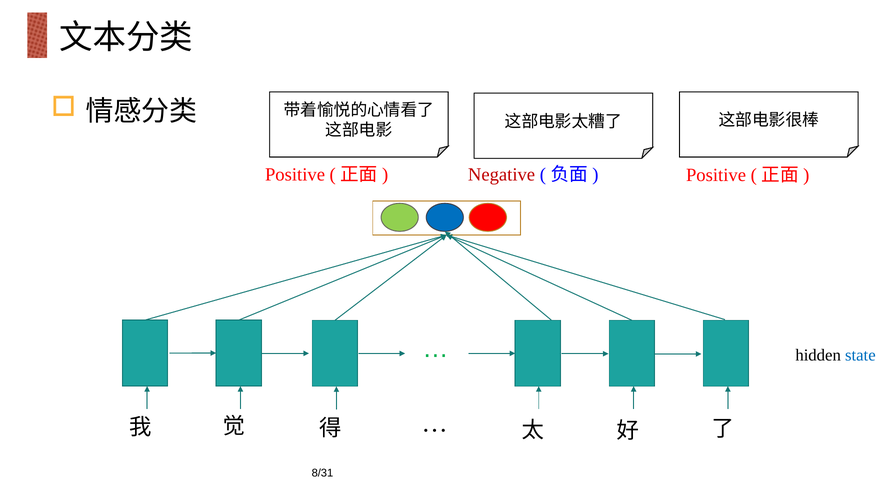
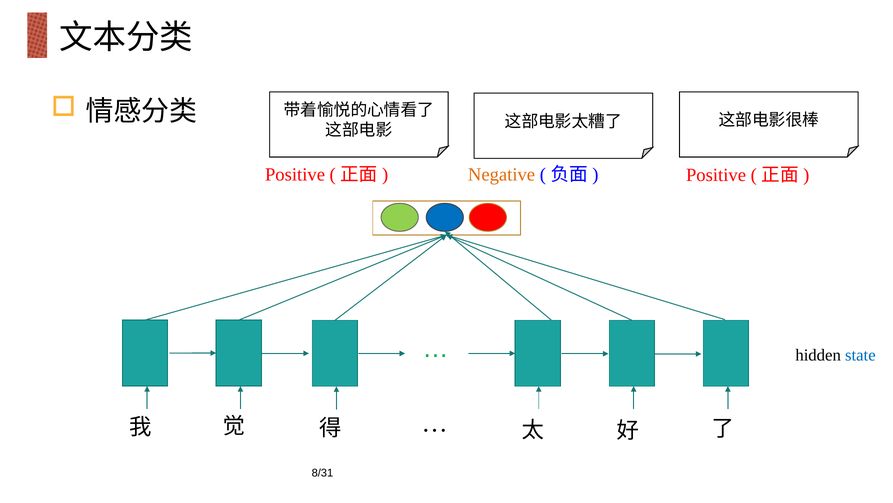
Negative colour: red -> orange (502, 174)
